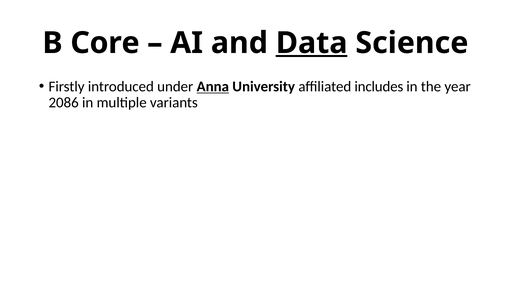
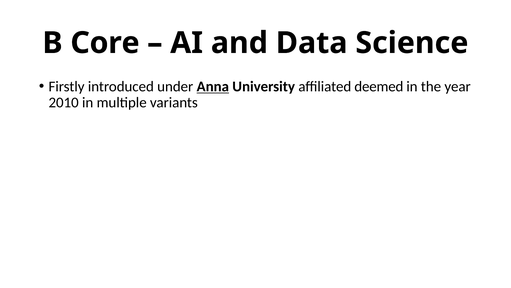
Data underline: present -> none (312, 43)
includes: includes -> deemed (379, 86)
2086: 2086 -> 2010 (64, 102)
